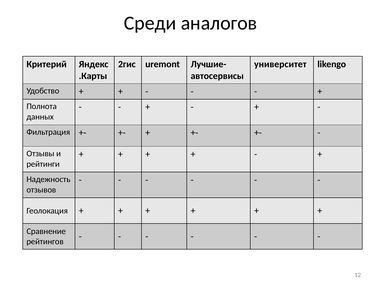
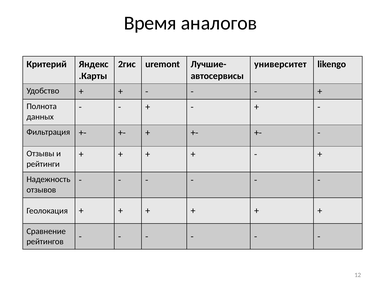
Среди: Среди -> Время (150, 23)
